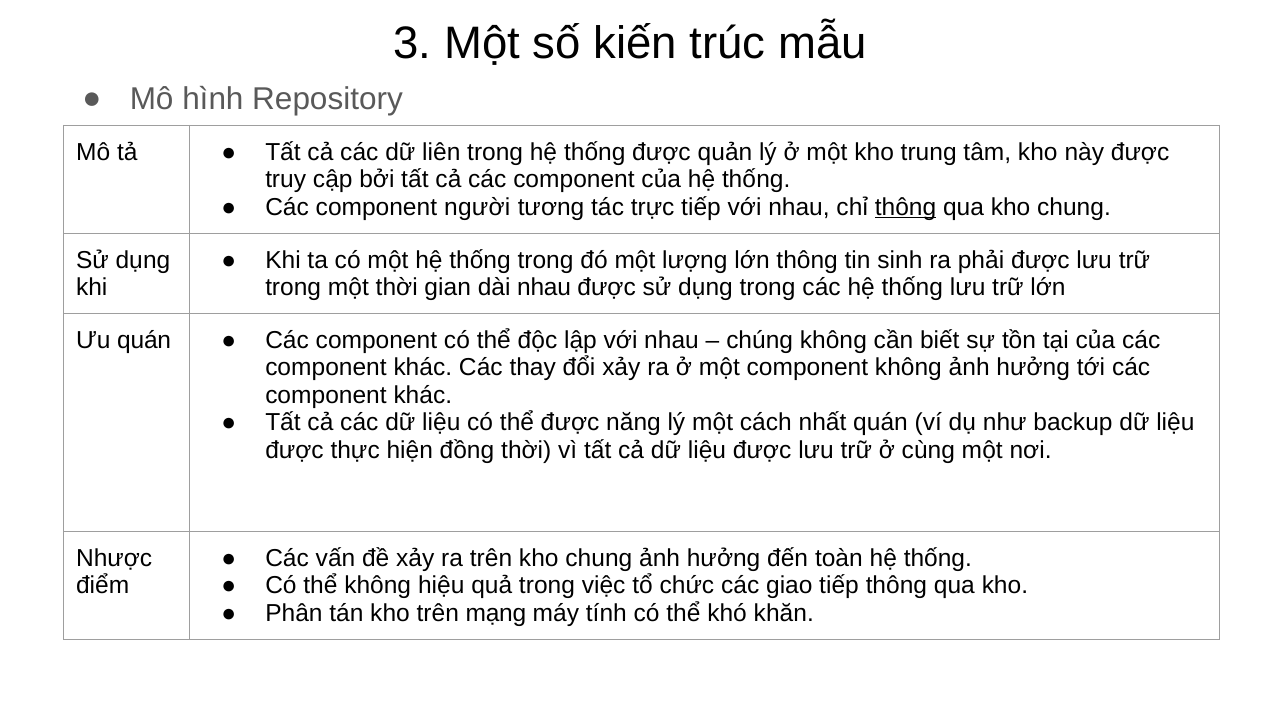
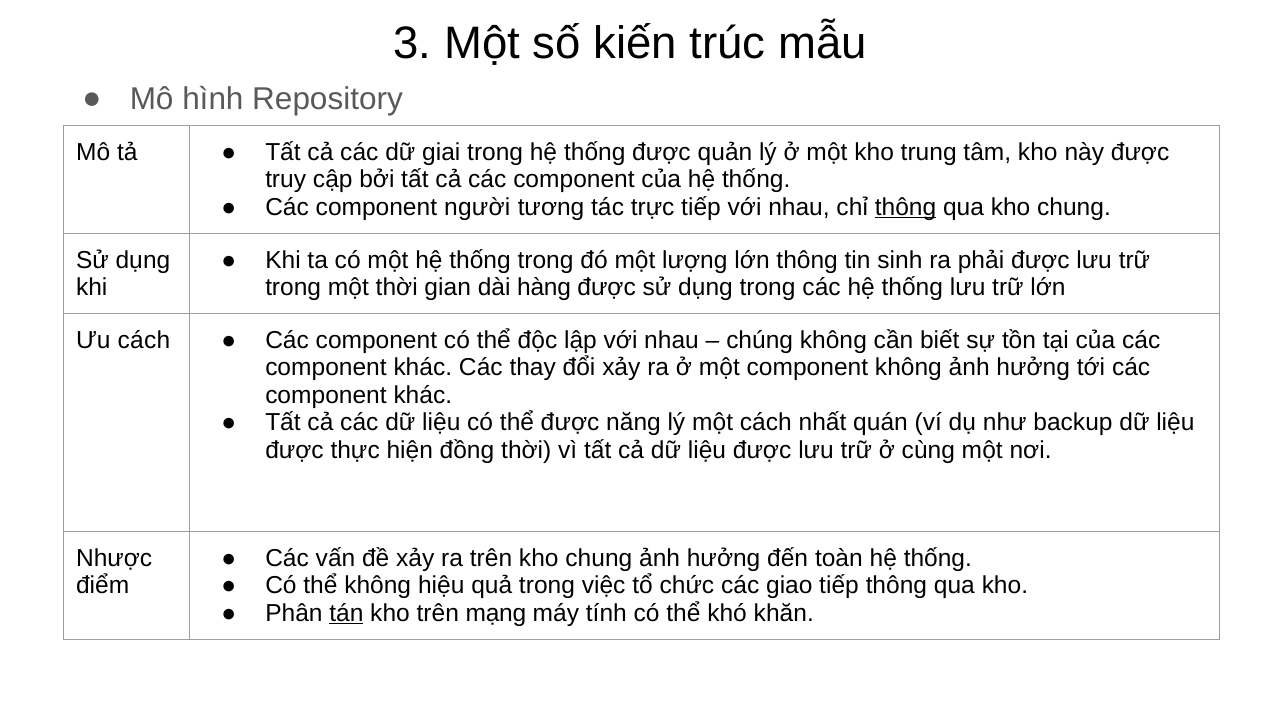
liên: liên -> giai (441, 152)
dài nhau: nhau -> hàng (544, 288)
Ưu quán: quán -> cách (144, 340)
tán underline: none -> present (346, 613)
